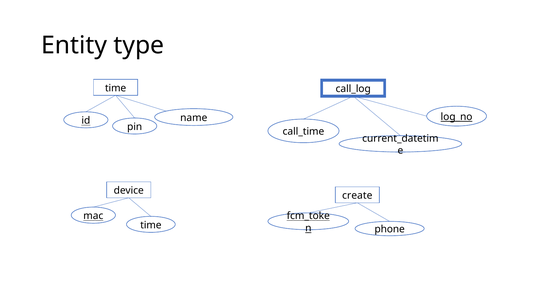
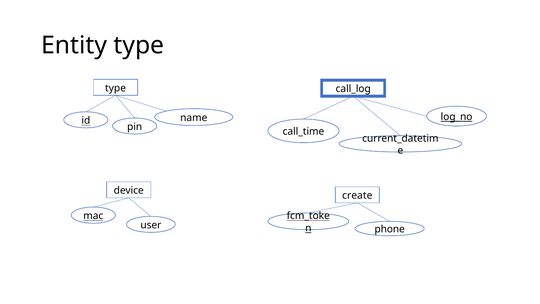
time: time -> type (116, 88)
time: time -> user (151, 225)
